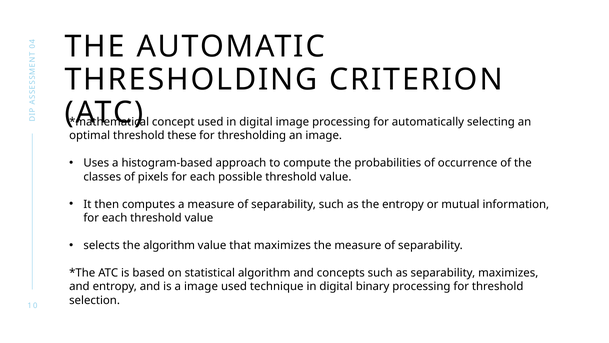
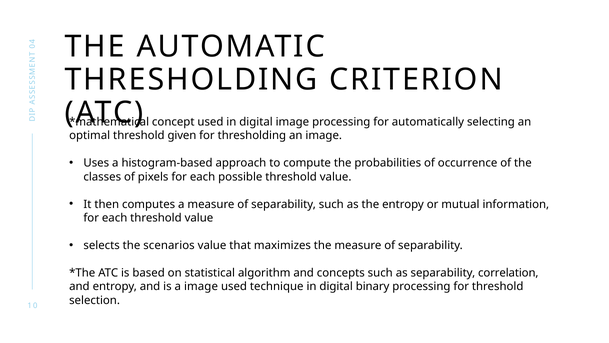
these: these -> given (182, 135)
the algorithm: algorithm -> scenarios (169, 245)
separability maximizes: maximizes -> correlation (508, 272)
